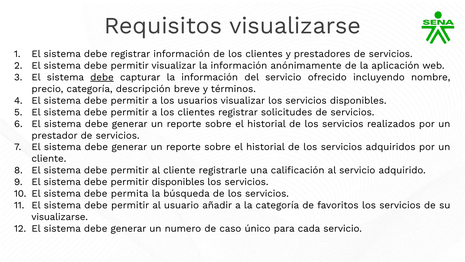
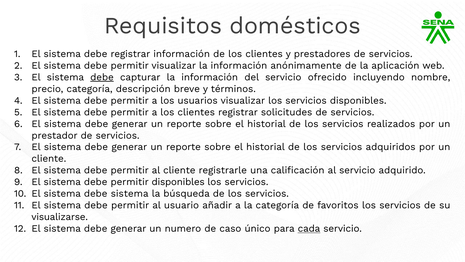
Requisitos visualizarse: visualizarse -> domésticos (295, 26)
debe permita: permita -> sistema (130, 193)
cada underline: none -> present (309, 228)
